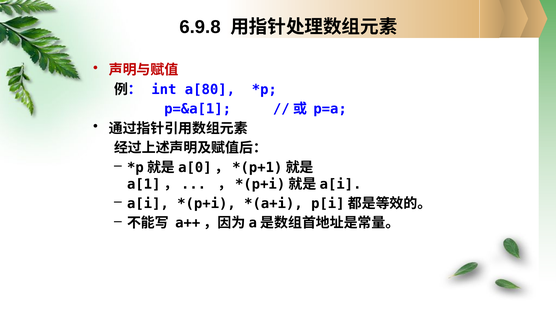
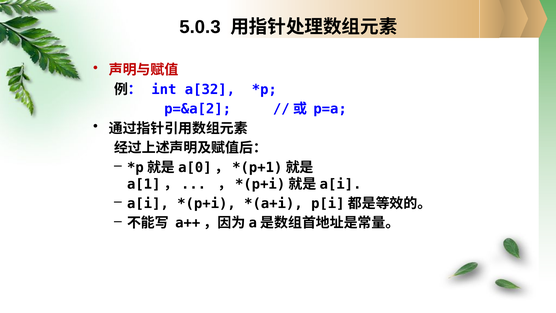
6.9.8: 6.9.8 -> 5.0.3 (200, 27)
a[80: a[80 -> a[32 (210, 89)
p=&a[1: p=&a[1 -> p=&a[2 (198, 109)
